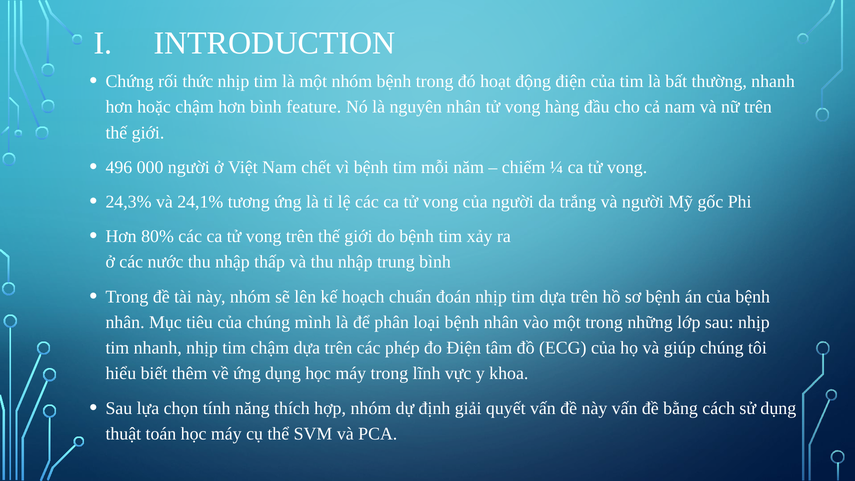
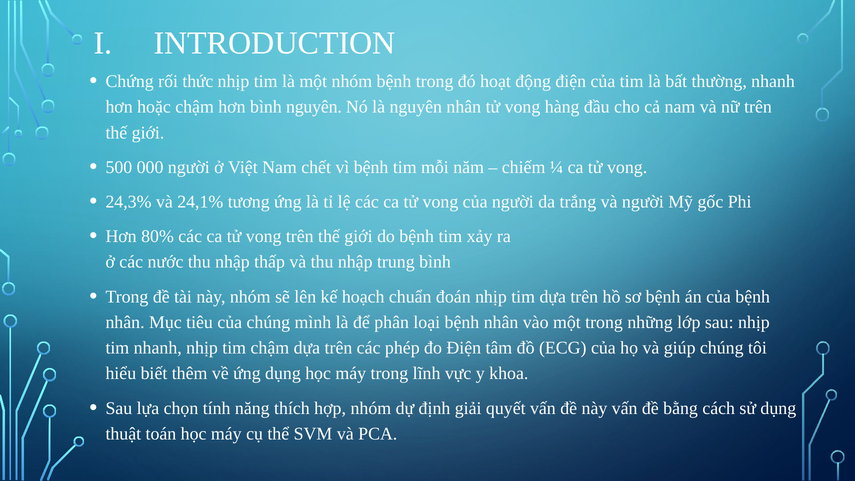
bình feature: feature -> nguyên (314, 107)
496: 496 -> 500 (119, 167)
